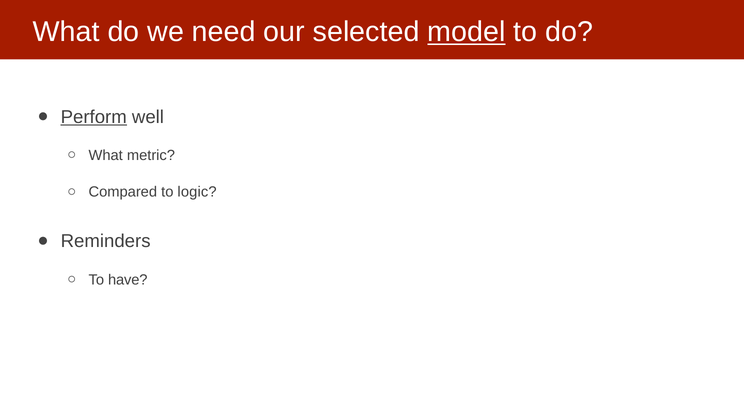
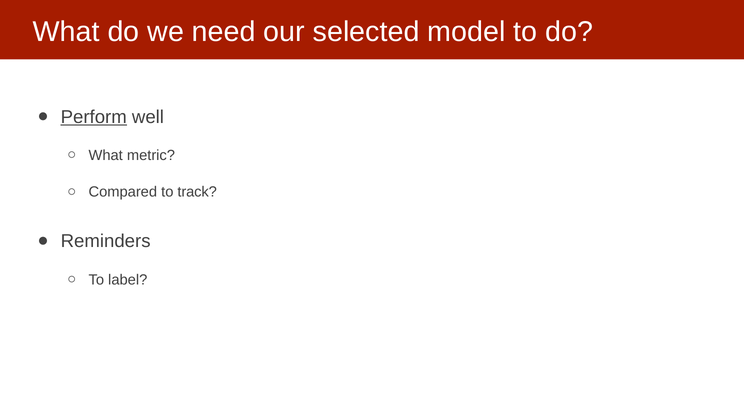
model underline: present -> none (466, 32)
logic: logic -> track (197, 192)
have: have -> label (128, 280)
